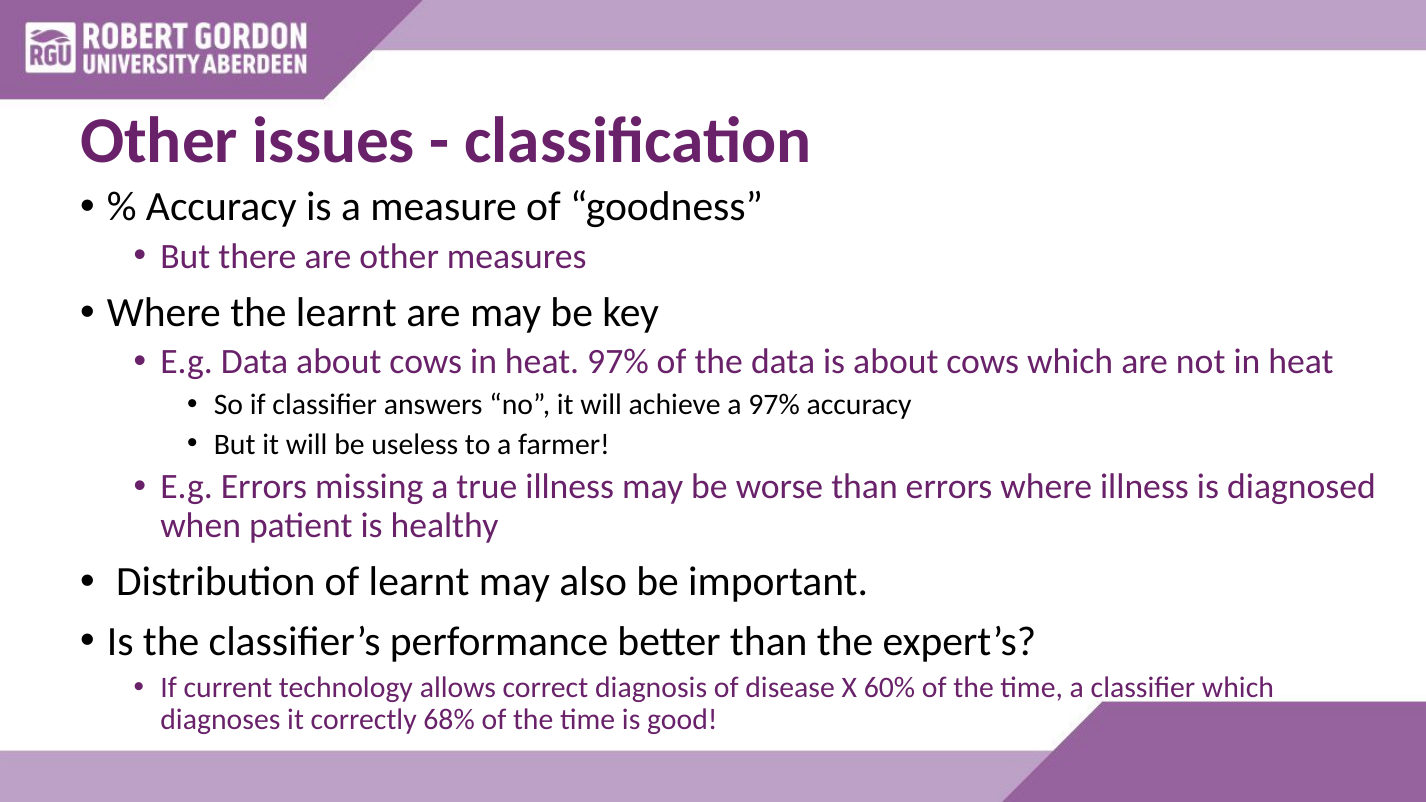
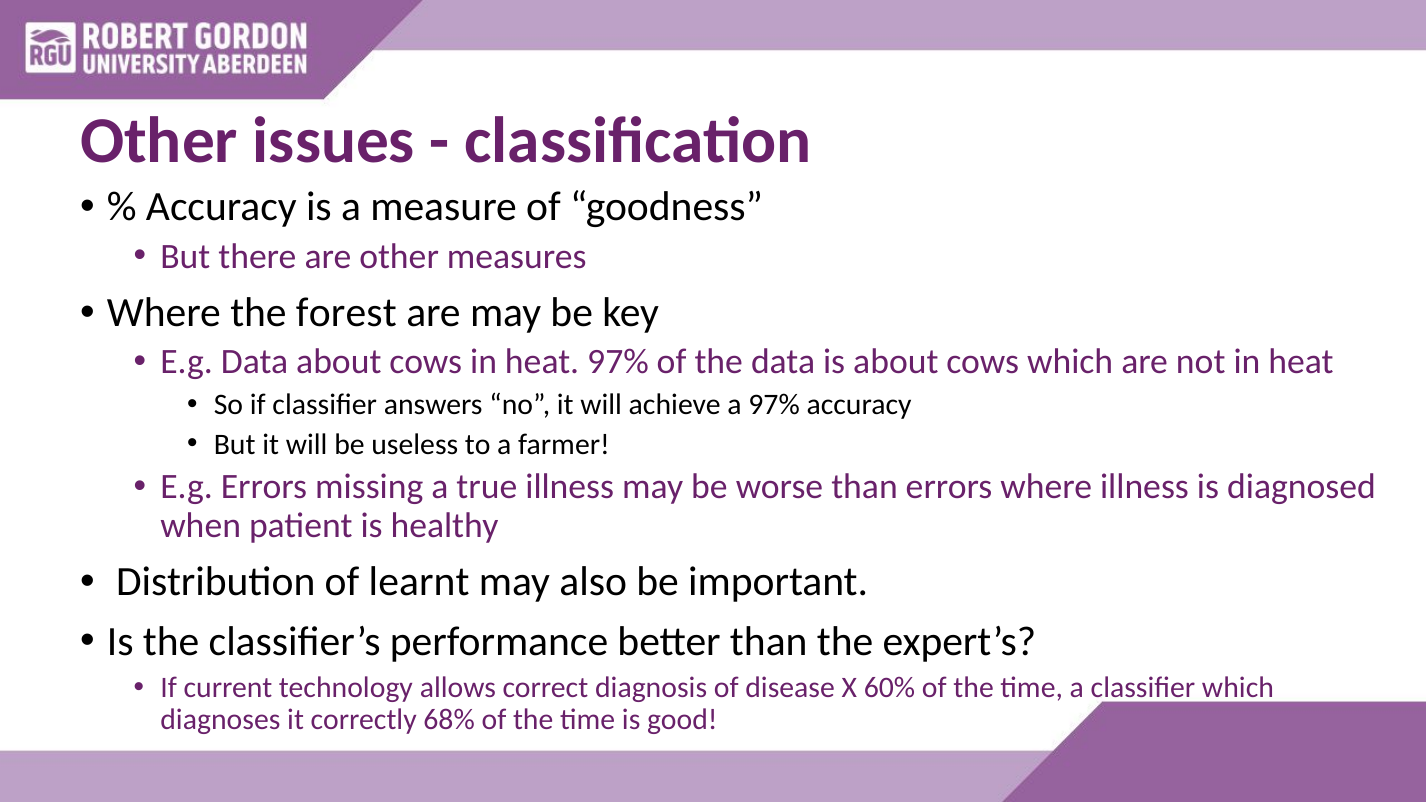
the learnt: learnt -> forest (346, 313)
